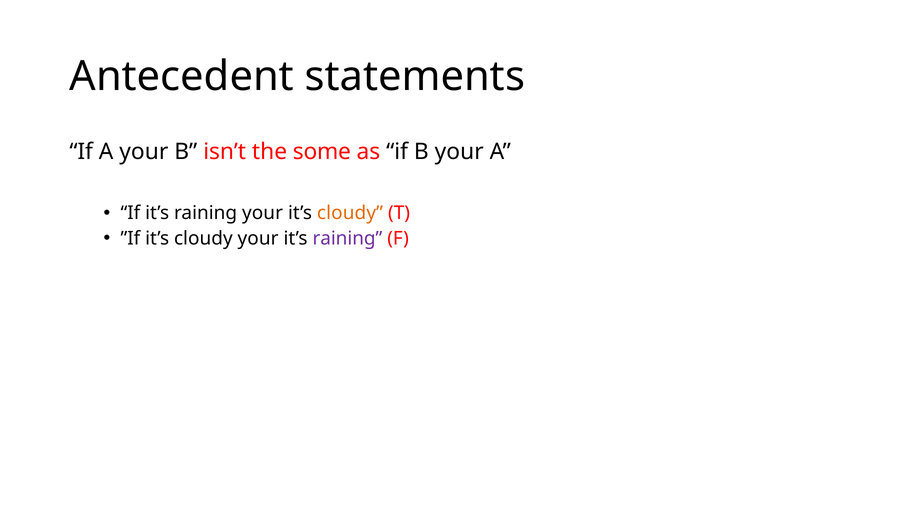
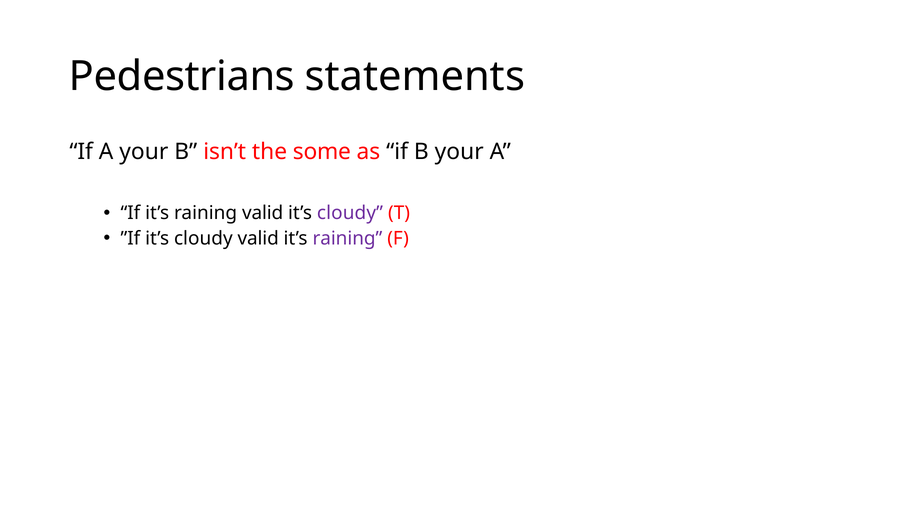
Antecedent: Antecedent -> Pedestrians (182, 76)
raining your: your -> valid (263, 213)
cloudy colour: orange -> purple (350, 213)
cloudy your: your -> valid (258, 238)
